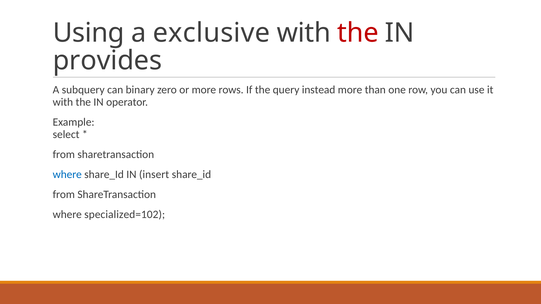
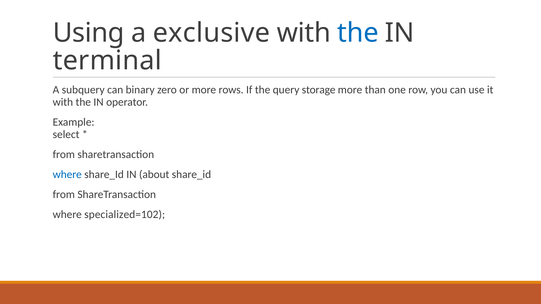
the colour: red -> blue (358, 33)
provides: provides -> terminal (107, 61)
instead: instead -> storage (319, 90)
insert: insert -> about (154, 175)
